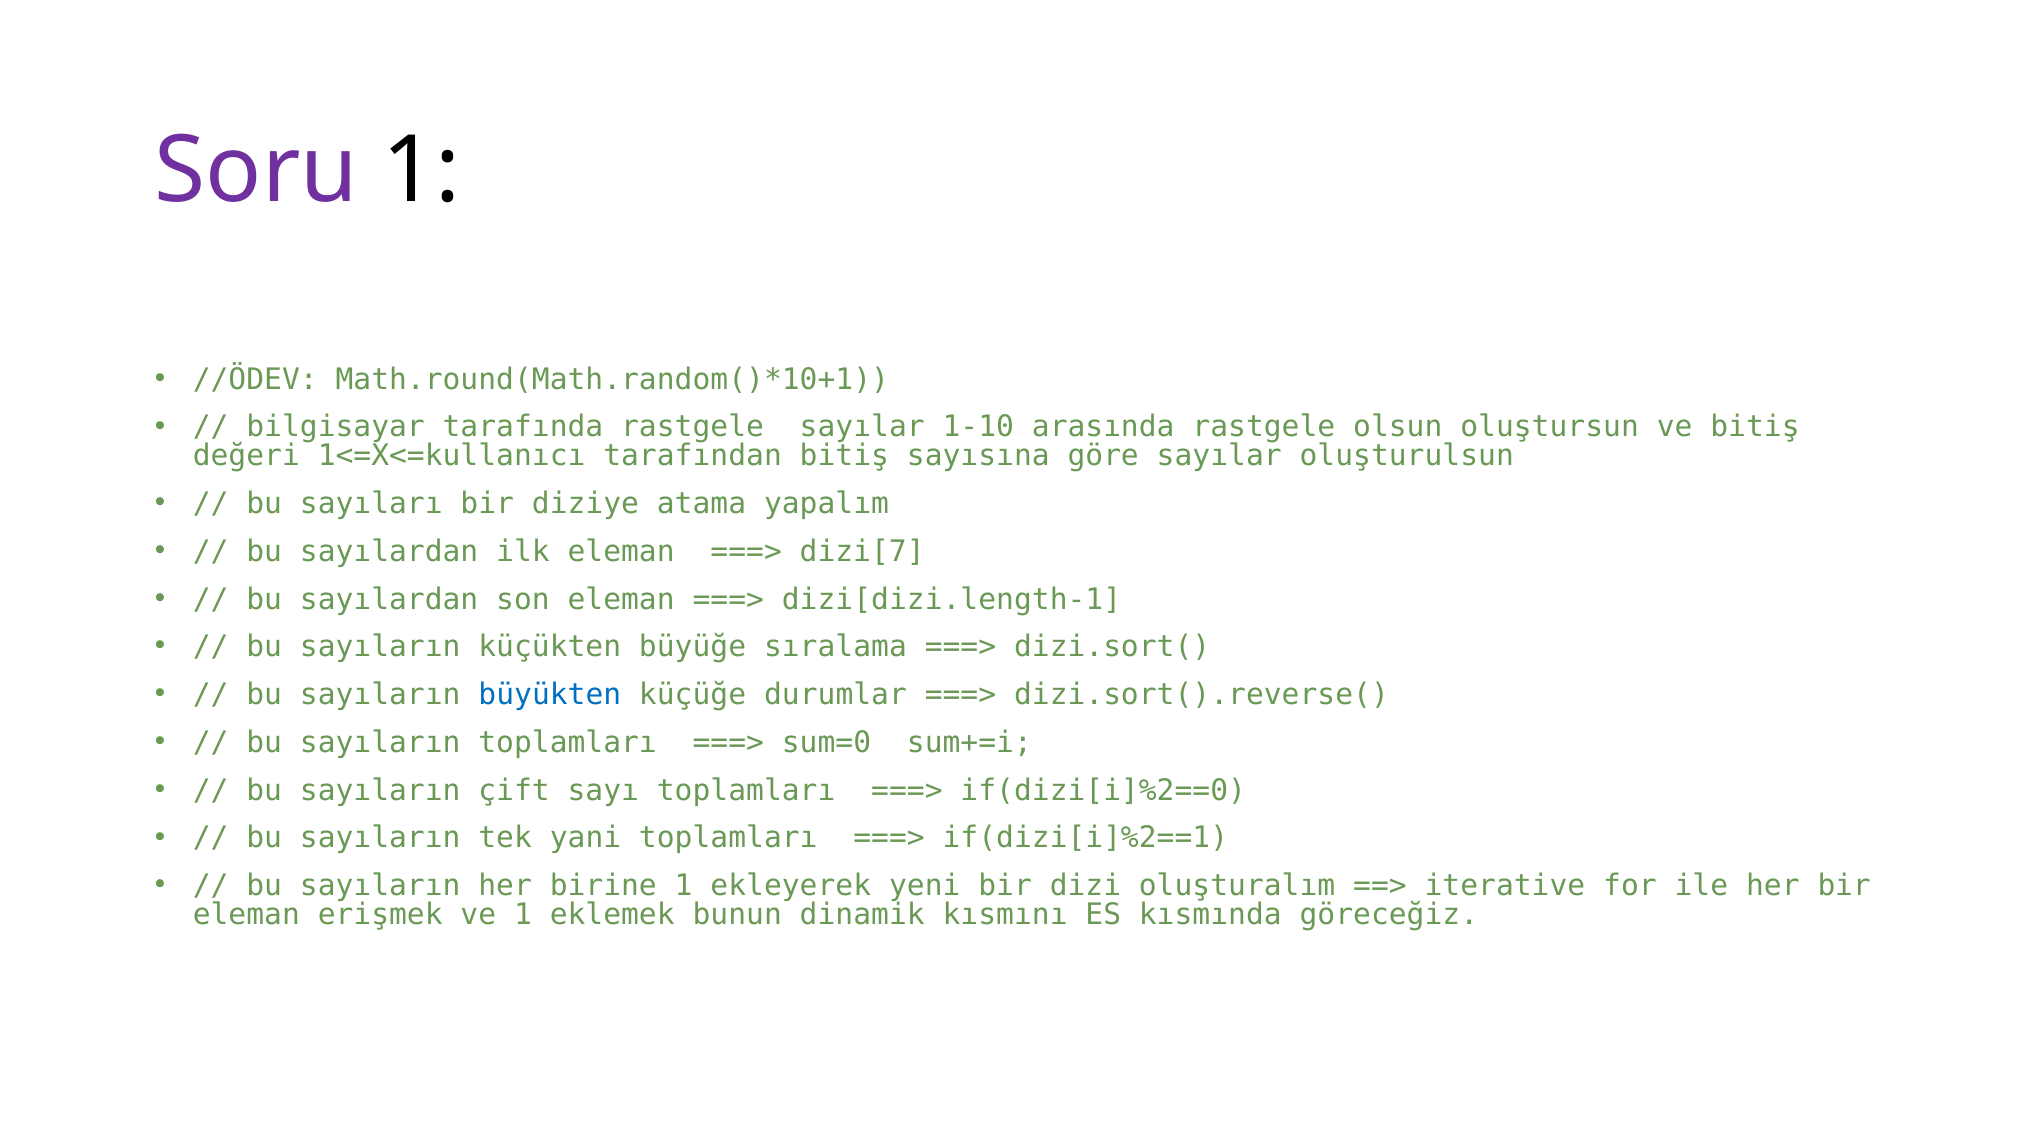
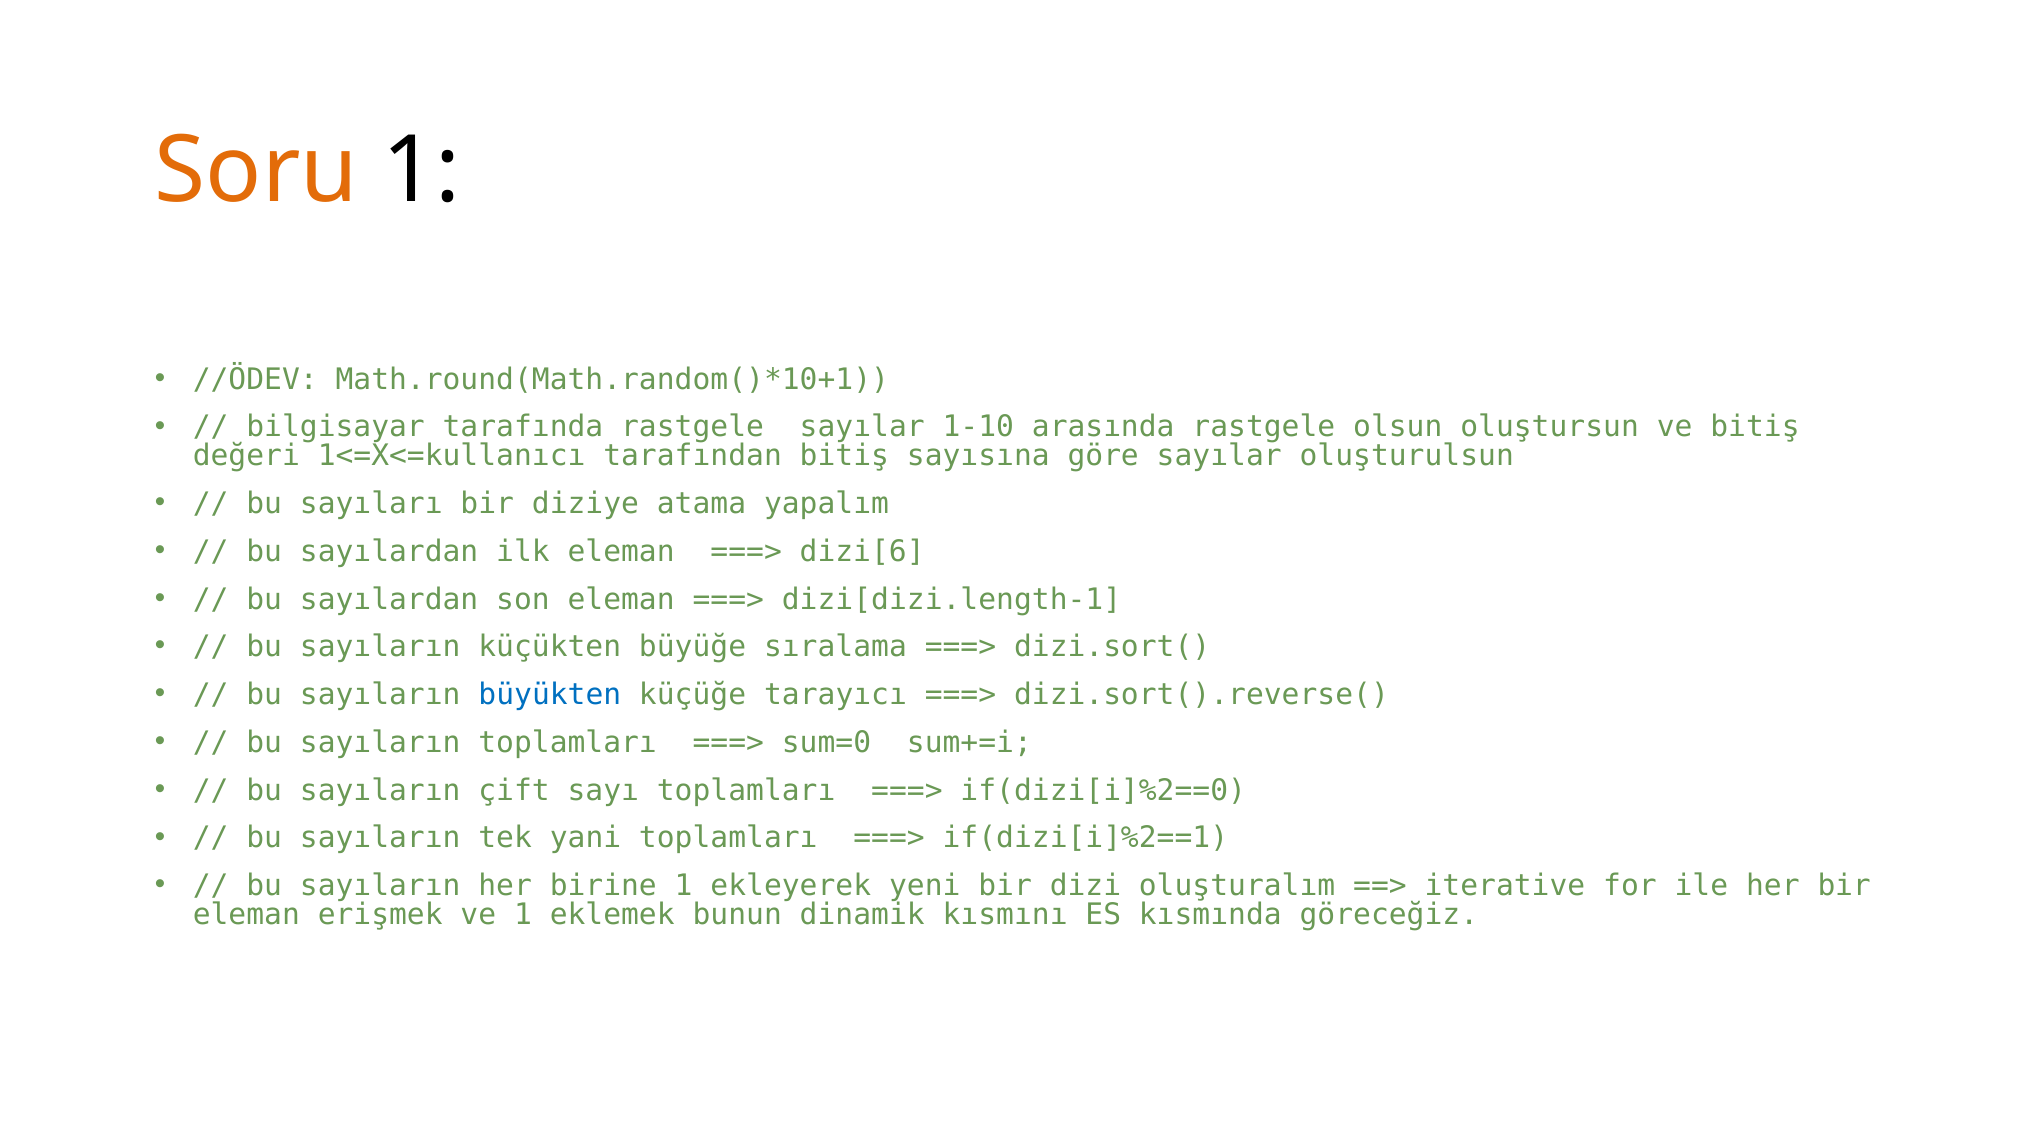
Soru colour: purple -> orange (256, 171)
dizi[7: dizi[7 -> dizi[6 (862, 551)
durumlar: durumlar -> tarayıcı (836, 695)
